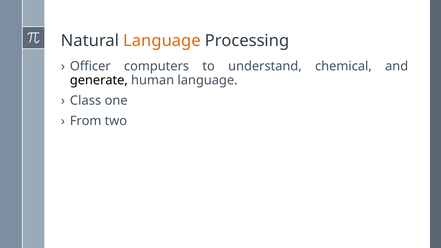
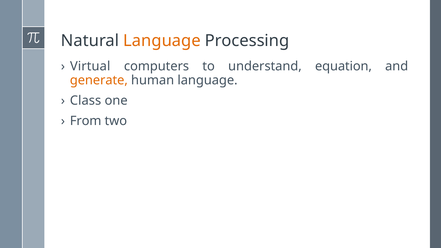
Officer: Officer -> Virtual (90, 66)
chemical: chemical -> equation (343, 66)
generate colour: black -> orange (99, 80)
